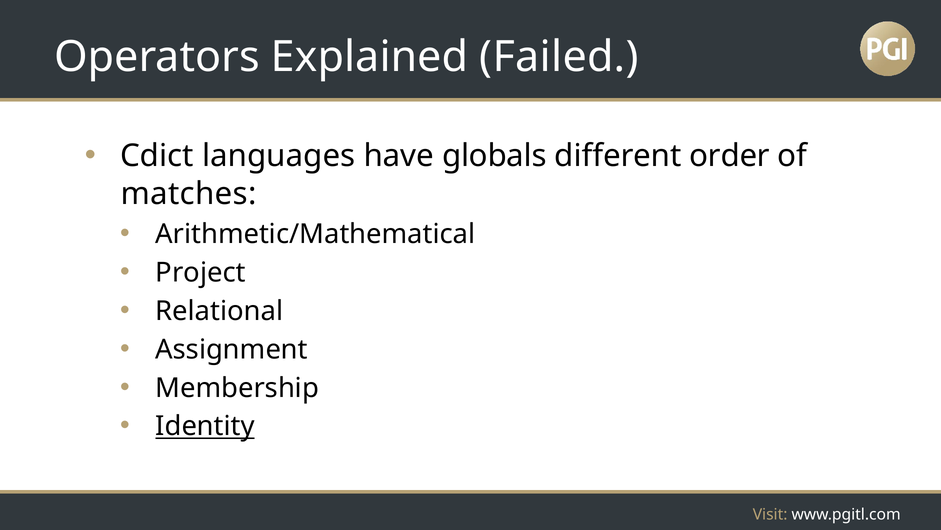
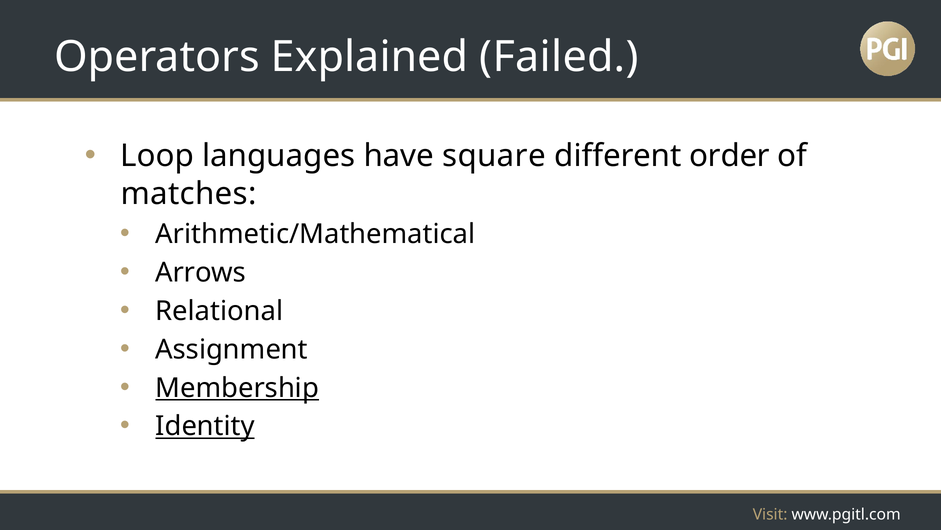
Cdict: Cdict -> Loop (157, 156)
globals: globals -> square (494, 156)
Project: Project -> Arrows (201, 272)
Membership underline: none -> present (237, 387)
